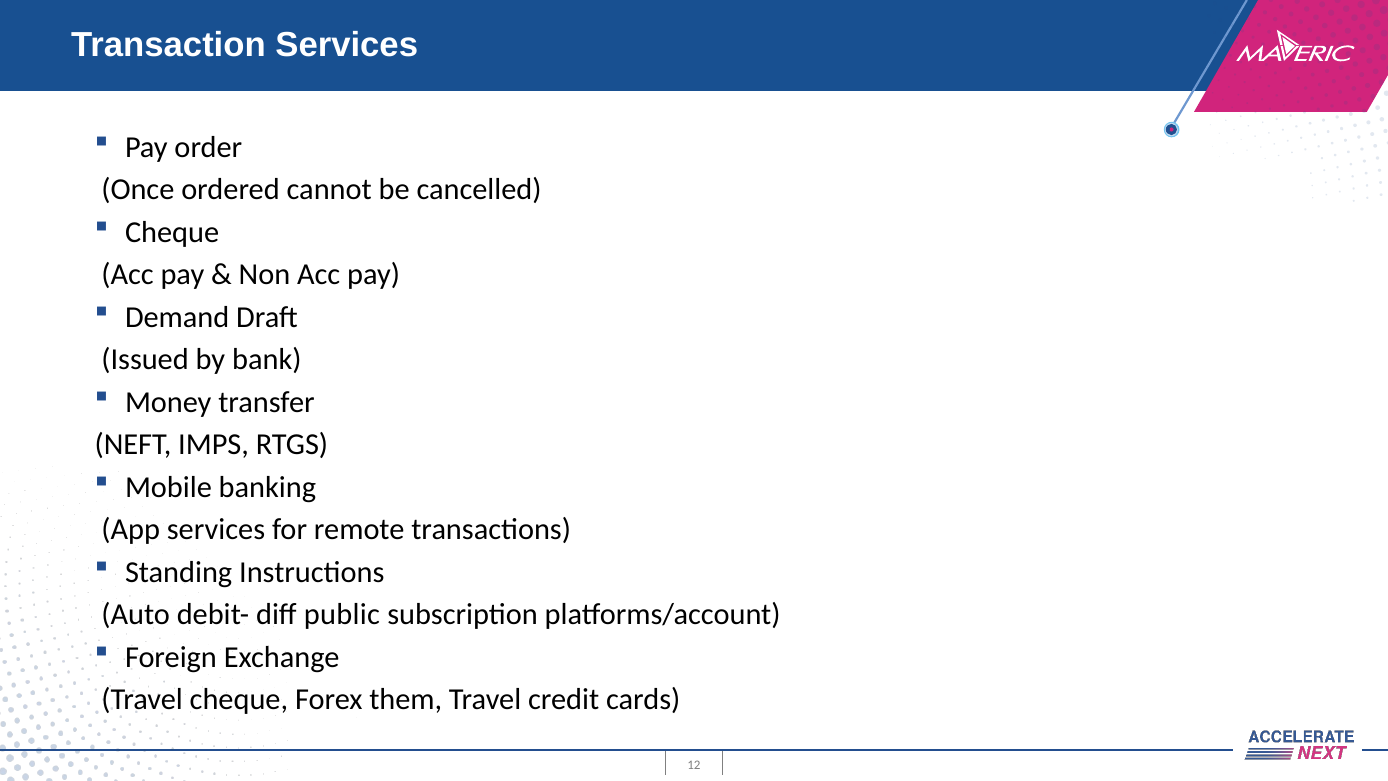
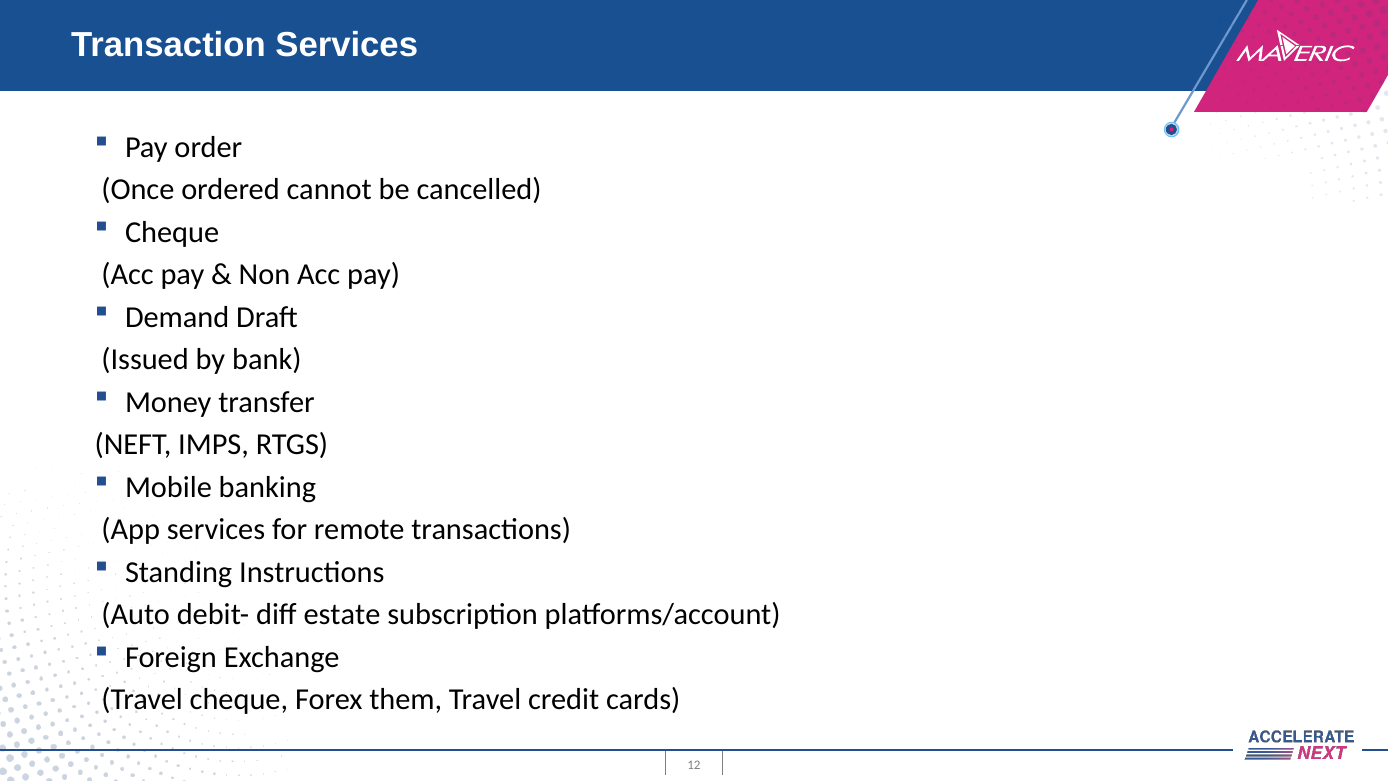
public: public -> estate (342, 615)
